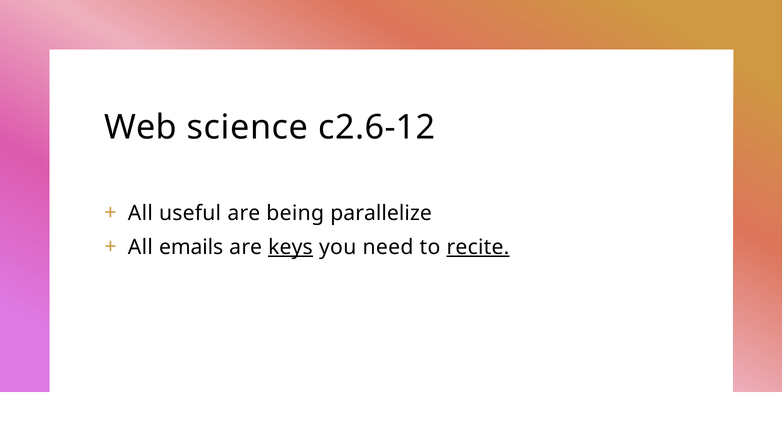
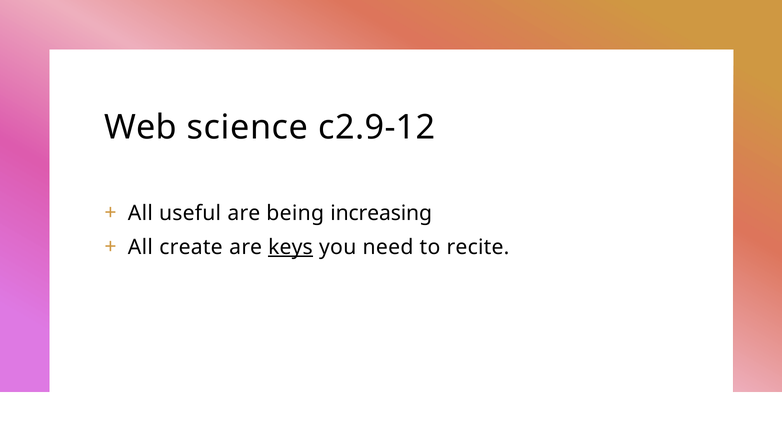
c2.6-12: c2.6-12 -> c2.9-12 (377, 127)
parallelize: parallelize -> increasing (381, 213)
emails: emails -> create (191, 247)
recite underline: present -> none (478, 247)
